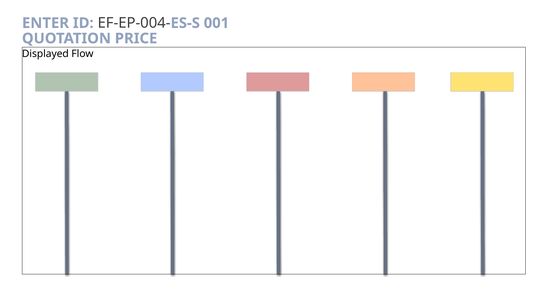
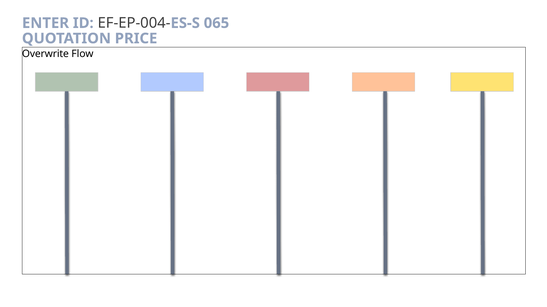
001: 001 -> 065 (216, 23)
Displayed: Displayed -> Overwrite (45, 54)
